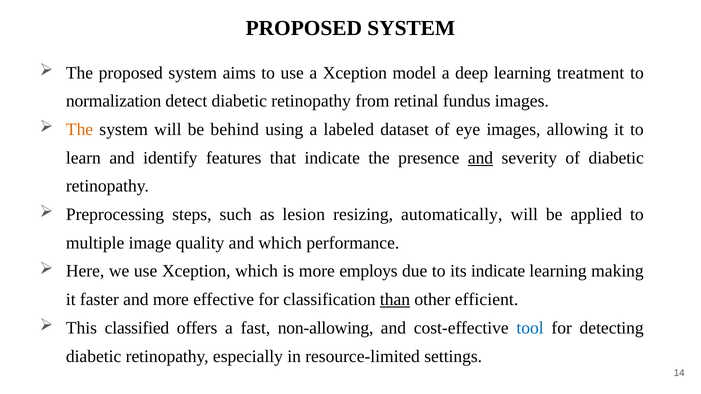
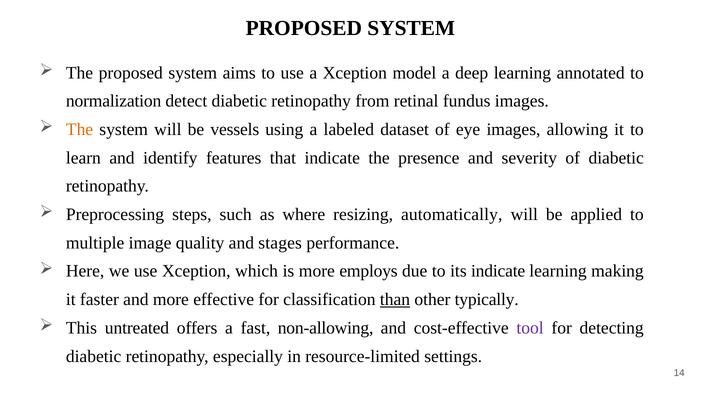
treatment: treatment -> annotated (591, 73)
behind: behind -> vessels (235, 130)
and underline: present -> none (481, 158)
lesion: lesion -> where (304, 215)
and which: which -> stages (280, 243)
efficient: efficient -> typically (487, 300)
classified: classified -> untreated (137, 328)
tool colour: blue -> purple (530, 328)
